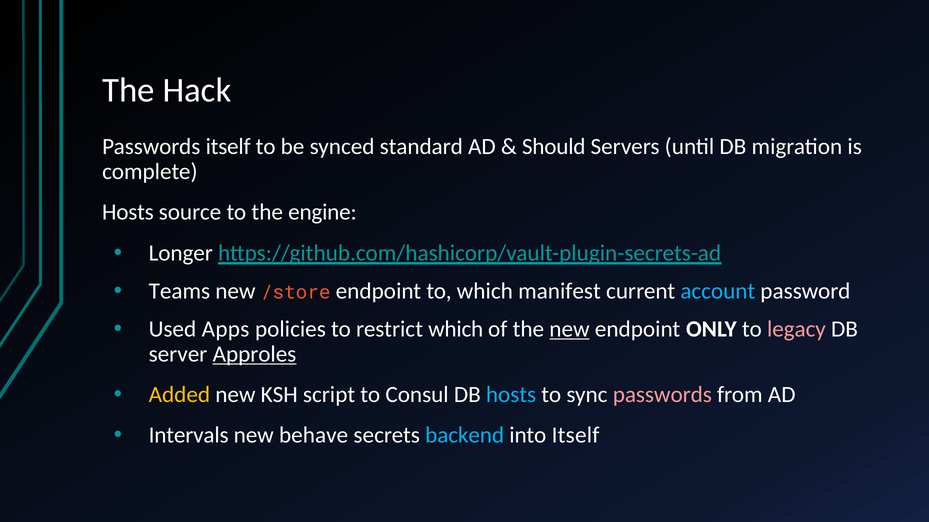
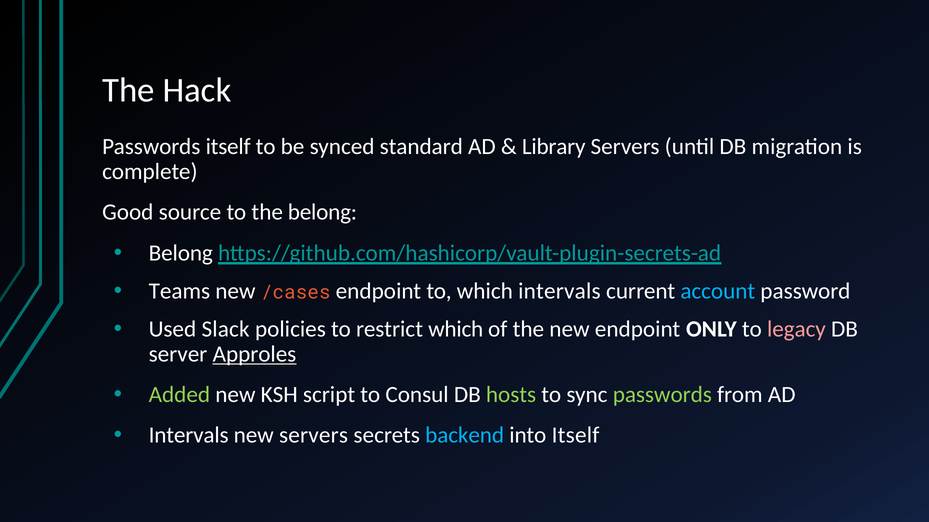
Should: Should -> Library (554, 147)
Hosts: Hosts -> Good (128, 212)
the engine: engine -> belong (322, 212)
Longer: Longer -> Belong (181, 253)
/store: /store -> /cases (296, 293)
which manifest: manifest -> intervals (559, 291)
Apps: Apps -> Slack (226, 329)
new underline: present -> none (569, 329)
Added colour: yellow -> light green (179, 395)
hosts colour: light blue -> light green (511, 395)
passwords colour: pink -> light green (662, 395)
new behave: behave -> servers (314, 436)
